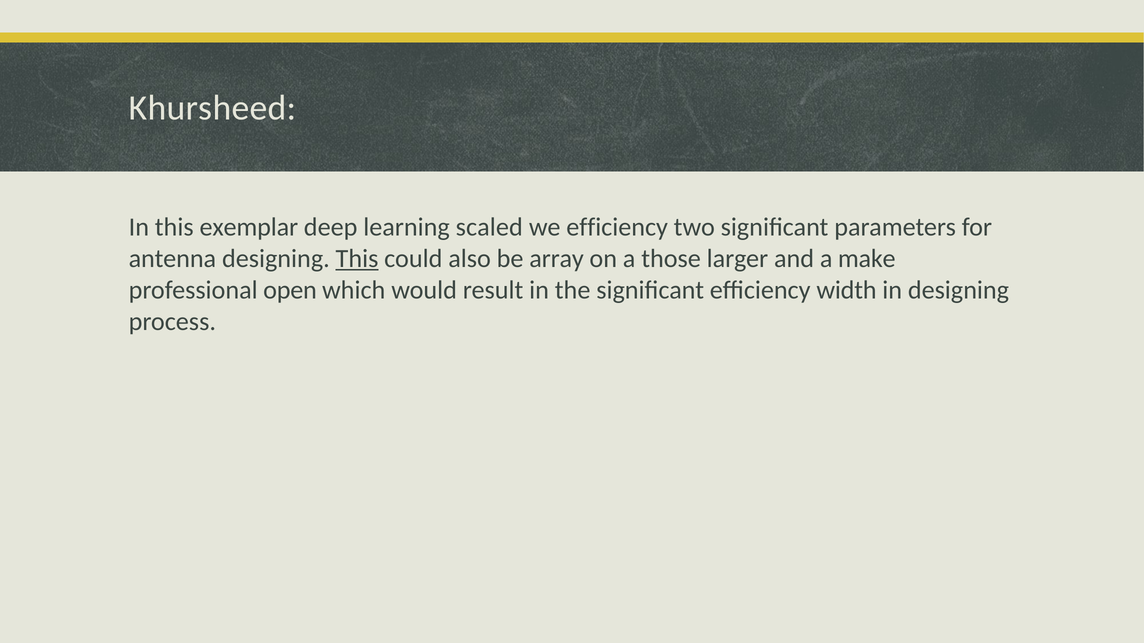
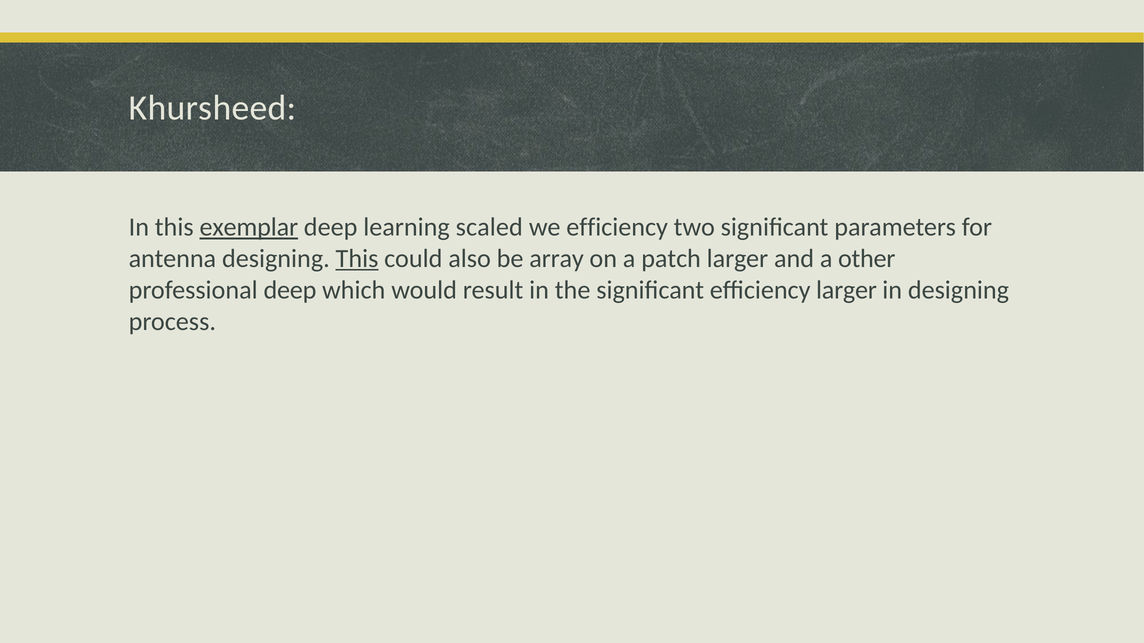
exemplar underline: none -> present (249, 227)
those: those -> patch (671, 259)
make: make -> other (867, 259)
professional open: open -> deep (290, 290)
efficiency width: width -> larger (847, 290)
